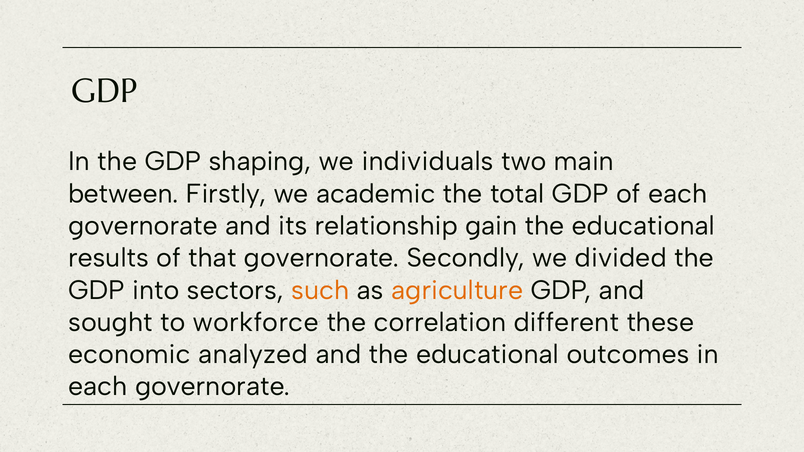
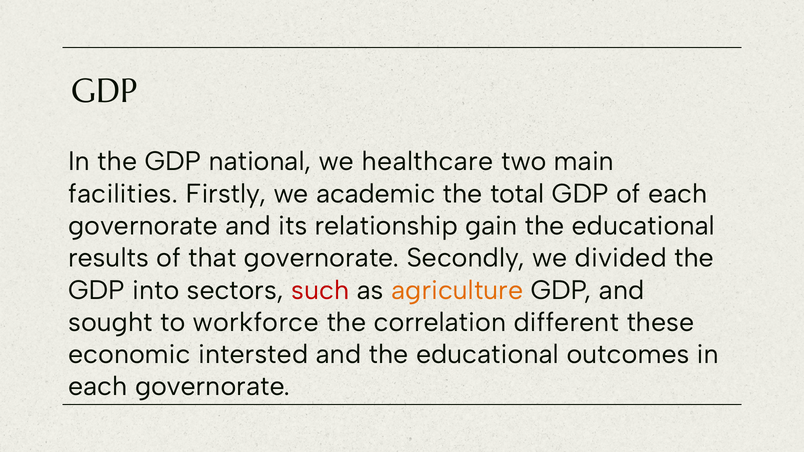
shaping: shaping -> national (260, 162)
individuals: individuals -> healthcare (428, 162)
between: between -> facilities (123, 194)
such colour: orange -> red (320, 290)
analyzed: analyzed -> intersted (253, 355)
